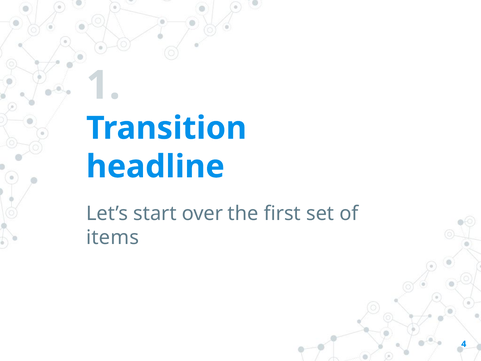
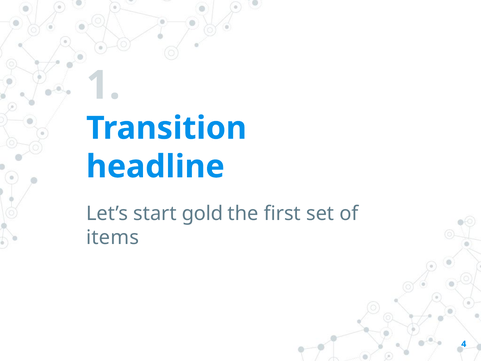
over: over -> gold (202, 213)
